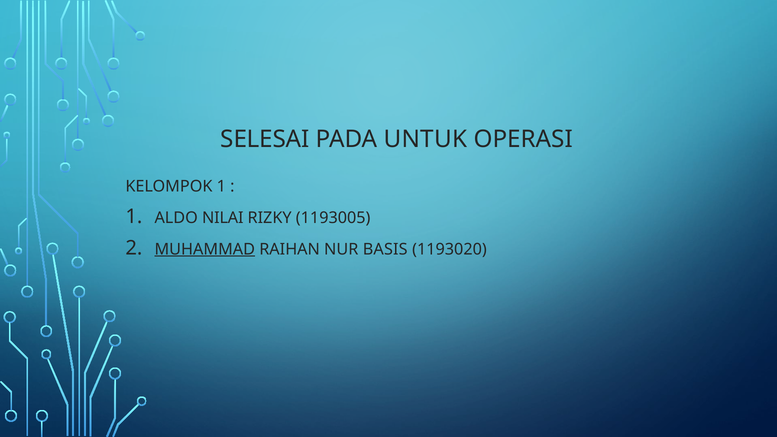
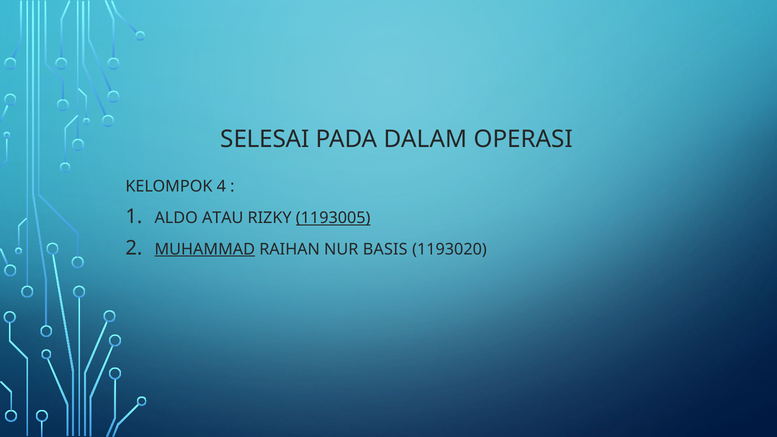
UNTUK: UNTUK -> DALAM (425, 139)
KELOMPOK 1: 1 -> 4 (221, 186)
NILAI: NILAI -> ATAU (223, 218)
1193005 underline: none -> present (333, 218)
